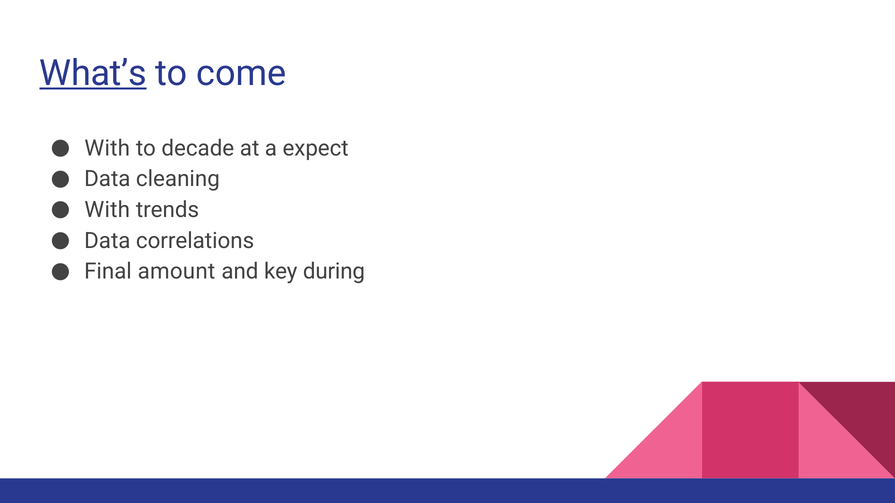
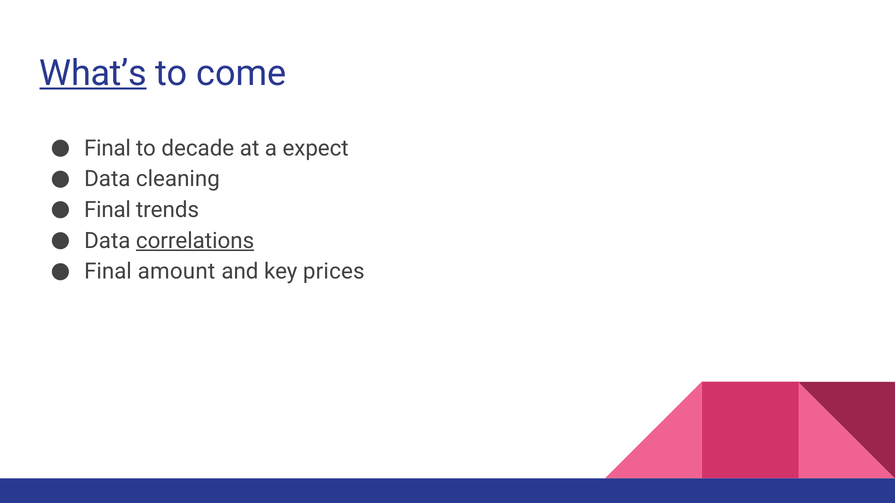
With: With -> Final (107, 148)
With: With -> Final (107, 210)
correlations underline: none -> present (195, 241)
during: during -> prices (334, 272)
